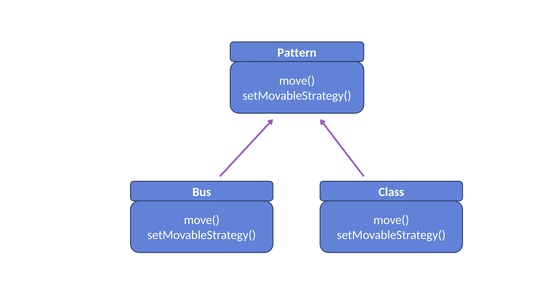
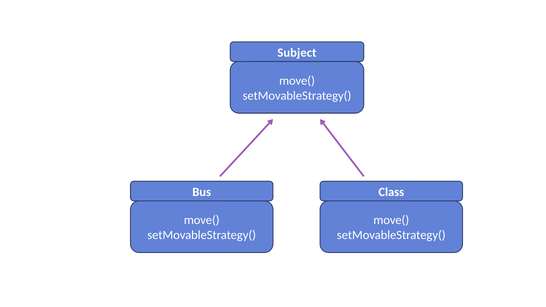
Pattern: Pattern -> Subject (297, 53)
